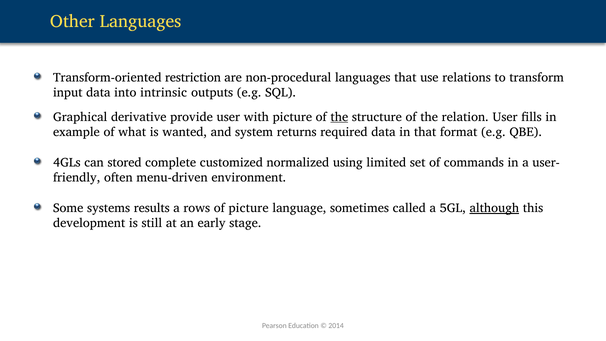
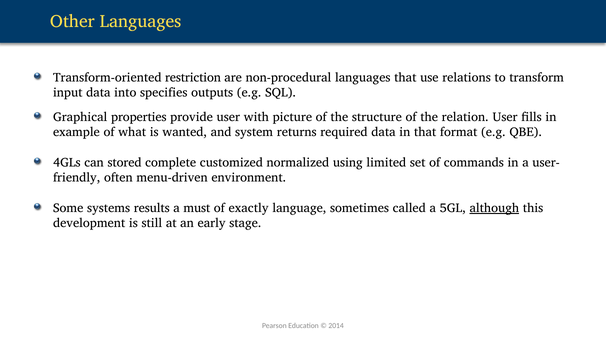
intrinsic: intrinsic -> specifies (164, 93)
derivative: derivative -> properties (139, 117)
the underline: present -> none (339, 117)
rows: rows -> must (197, 208)
of picture: picture -> exactly (249, 208)
